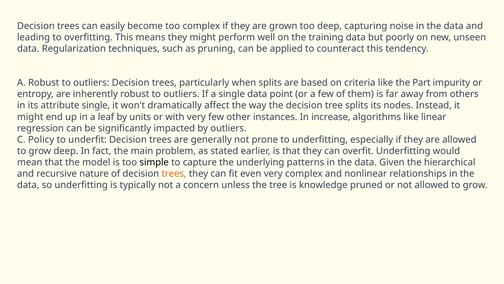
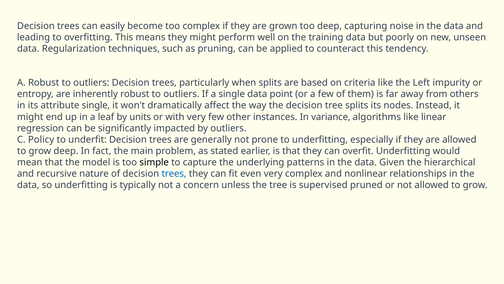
Part: Part -> Left (421, 83)
increase: increase -> variance (331, 117)
trees colour: orange -> blue (174, 173)
knowledge: knowledge -> supervised (323, 185)
